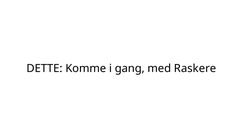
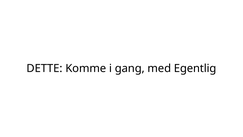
Raskere: Raskere -> Egentlig (195, 68)
